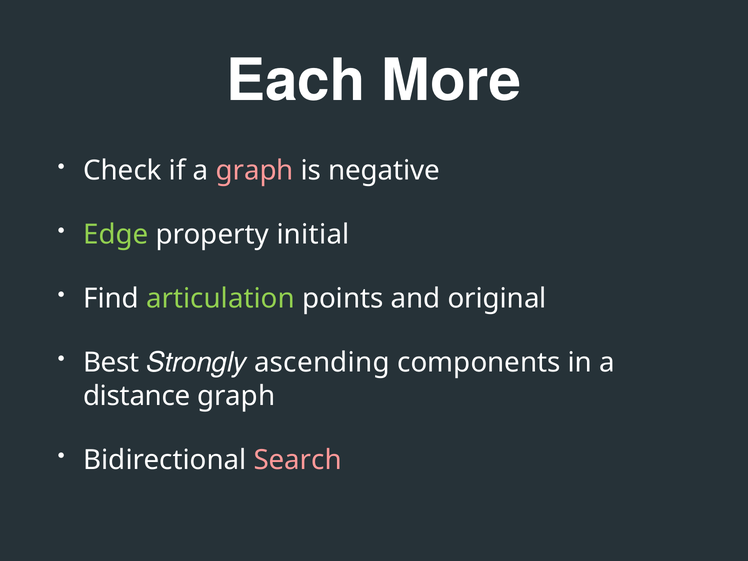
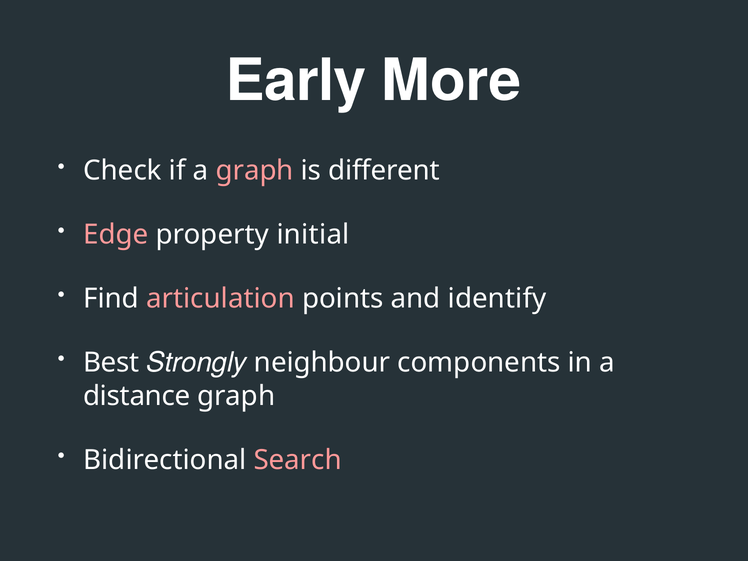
Each: Each -> Early (296, 81)
negative: negative -> different (384, 171)
Edge colour: light green -> pink (116, 235)
articulation colour: light green -> pink (221, 299)
original: original -> identify (497, 299)
ascending: ascending -> neighbour (322, 363)
